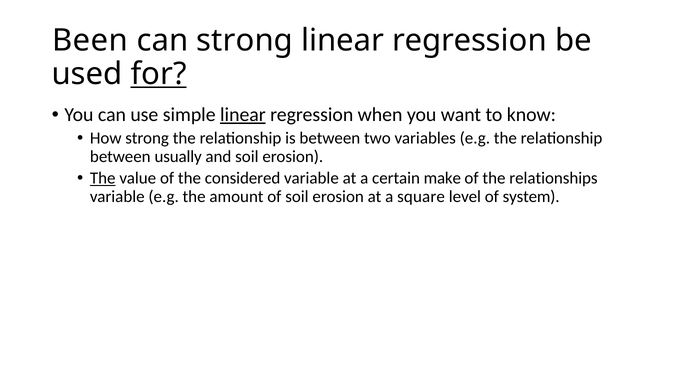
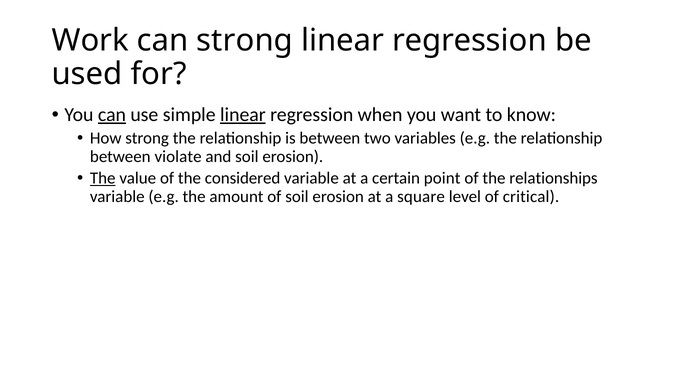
Been: Been -> Work (90, 40)
for underline: present -> none (159, 74)
can underline: none -> present (112, 115)
usually: usually -> violate (178, 156)
make: make -> point (442, 178)
system: system -> critical (531, 197)
